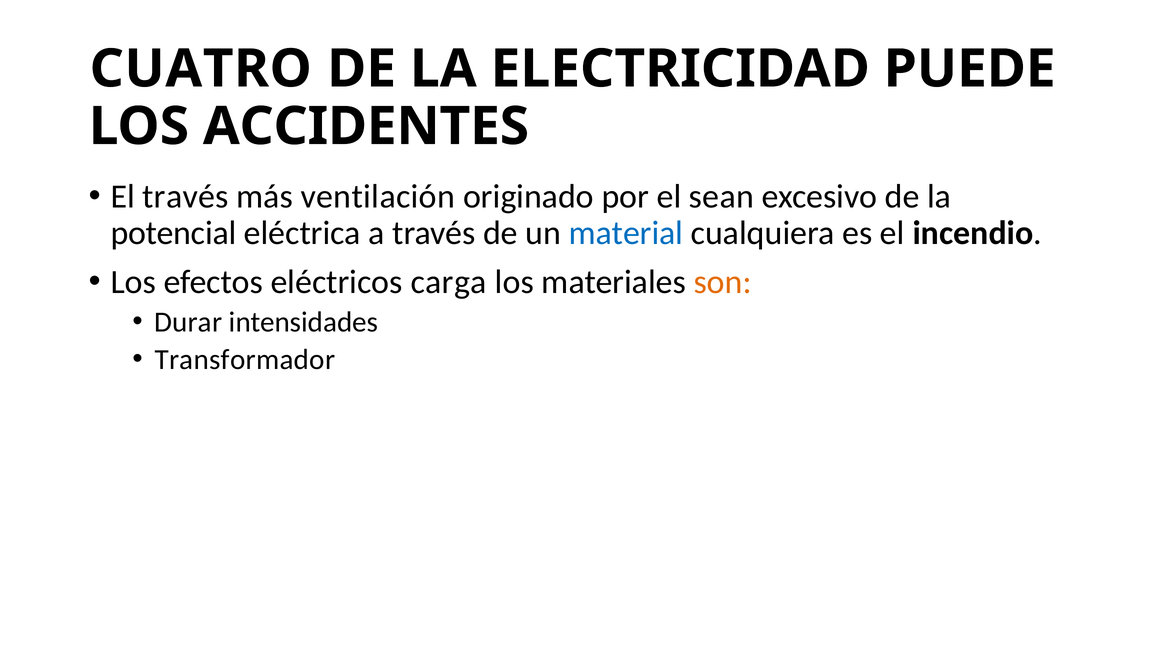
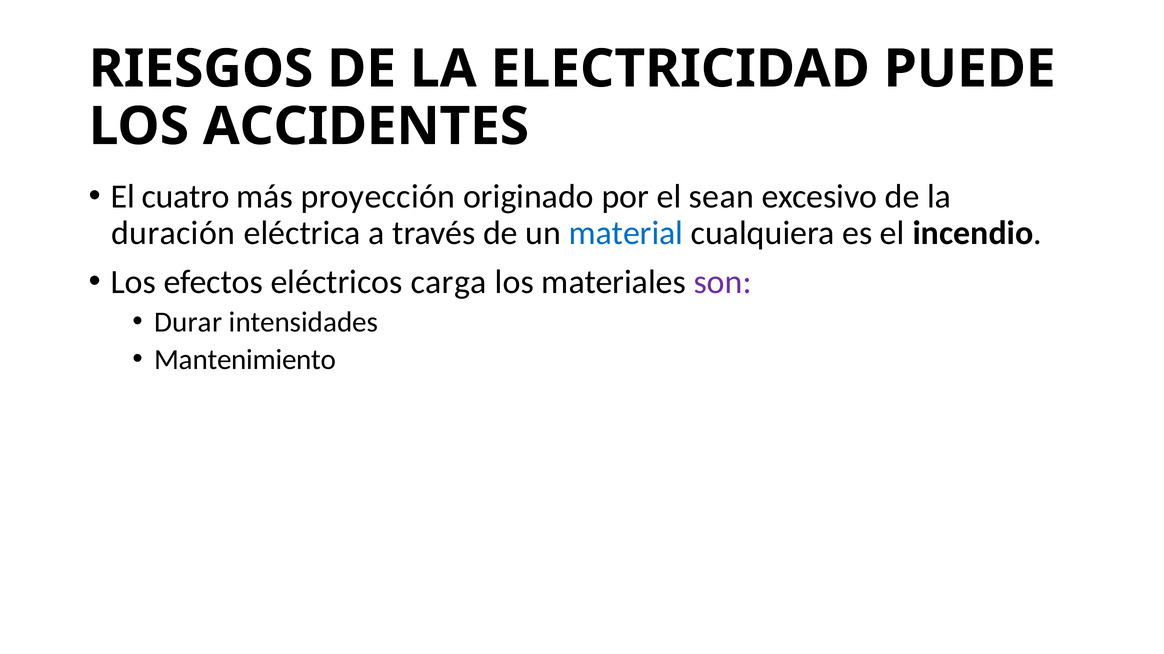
CUATRO: CUATRO -> RIESGOS (201, 69)
El través: través -> cuatro (186, 197)
ventilación: ventilación -> proyección (378, 197)
potencial: potencial -> duración (173, 233)
son colour: orange -> purple (723, 282)
Transformador: Transformador -> Mantenimiento (245, 360)
